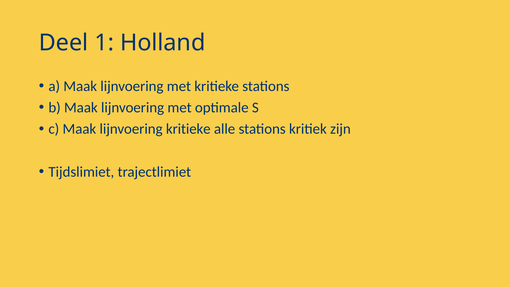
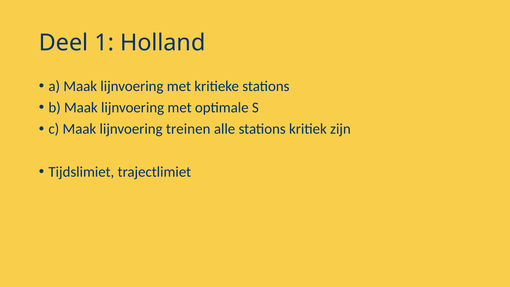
lijnvoering kritieke: kritieke -> treinen (188, 129)
